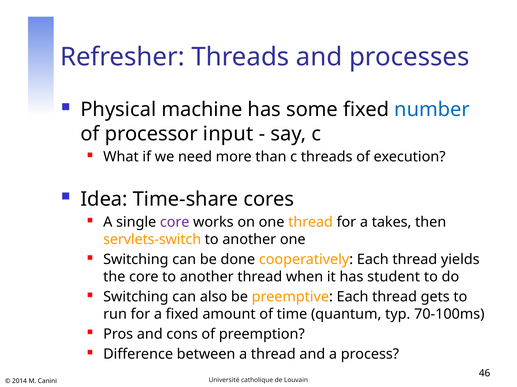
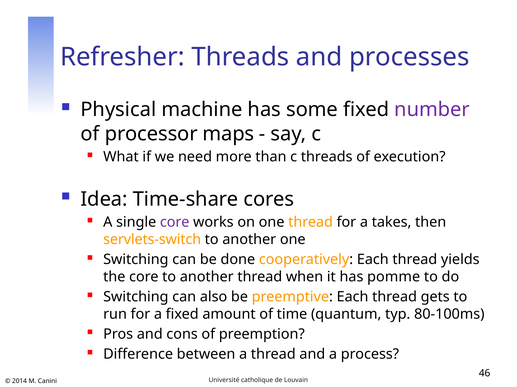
number colour: blue -> purple (432, 110)
input: input -> maps (228, 134)
student: student -> pomme (394, 277)
70-100ms: 70-100ms -> 80-100ms (449, 315)
